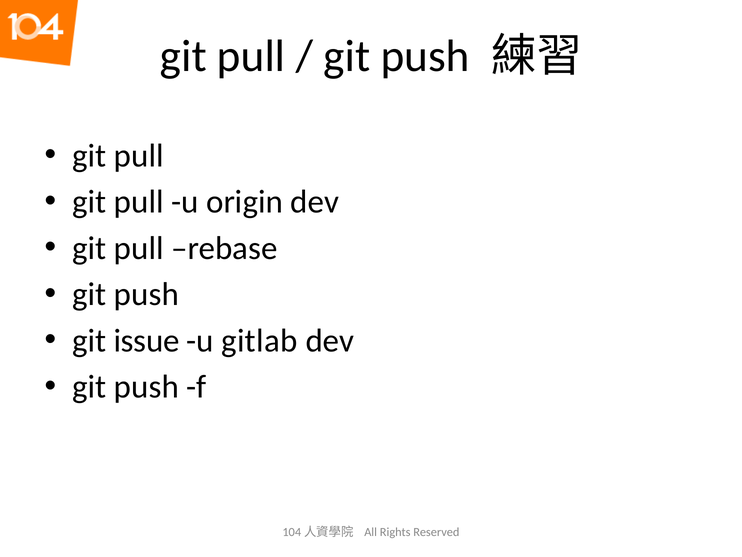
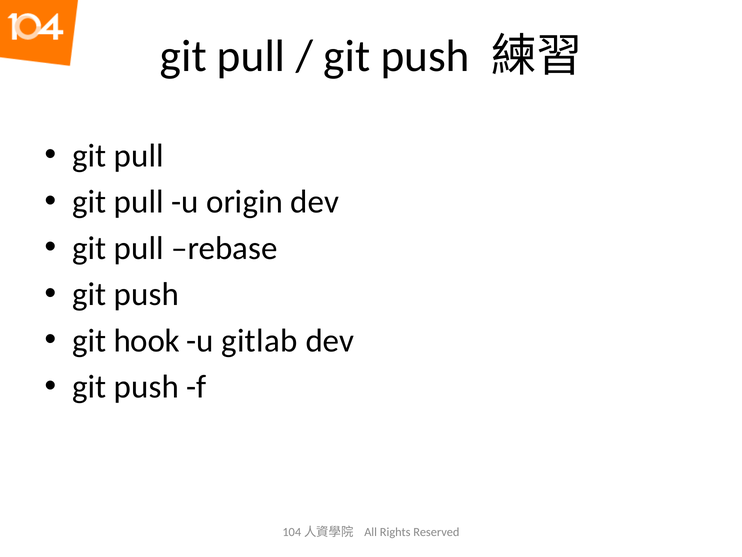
issue: issue -> hook (147, 340)
